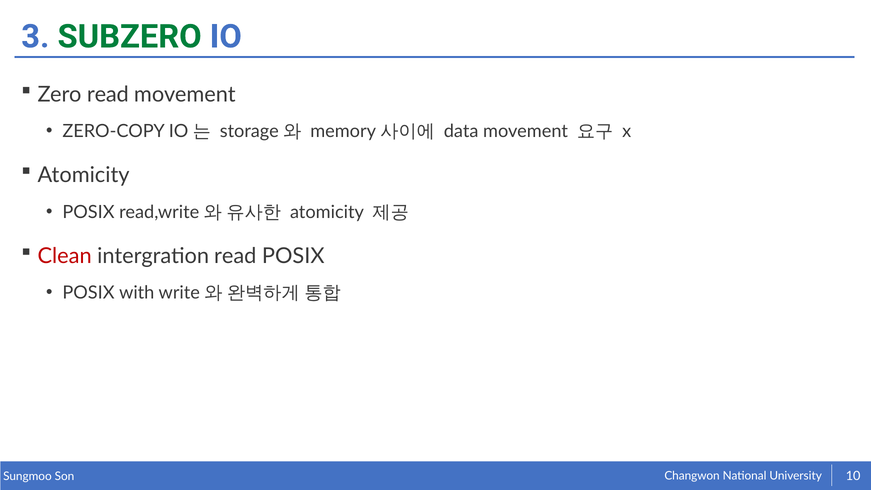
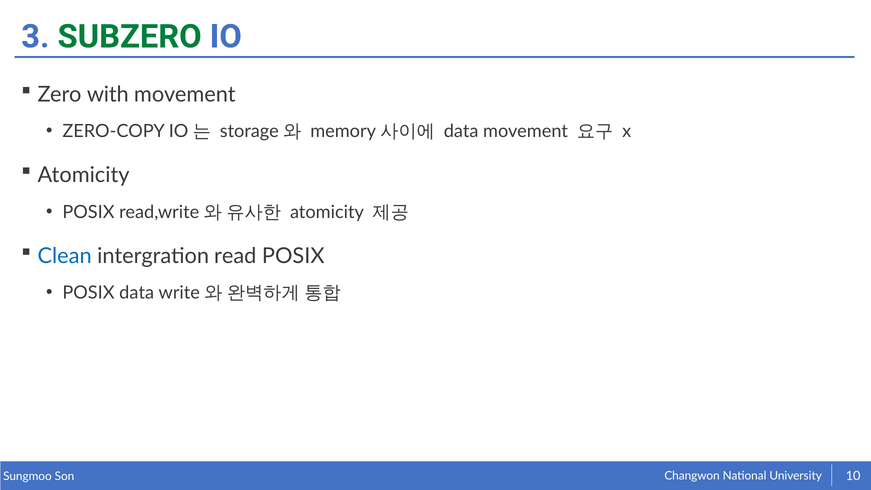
Zero read: read -> with (108, 95)
Clean colour: red -> blue (65, 256)
POSIX with: with -> data (137, 293)
